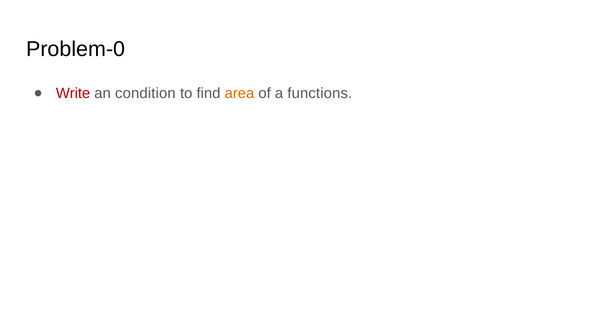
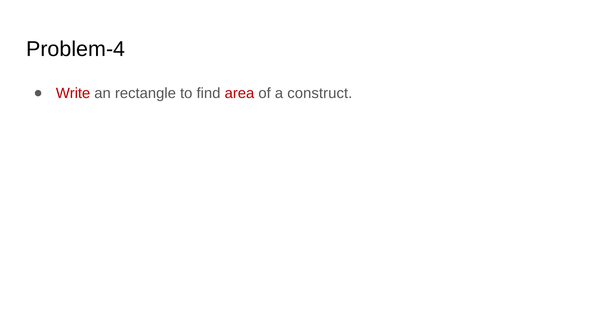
Problem-0: Problem-0 -> Problem-4 (76, 49)
condition: condition -> rectangle (145, 93)
area colour: orange -> red (239, 93)
functions: functions -> construct (320, 93)
